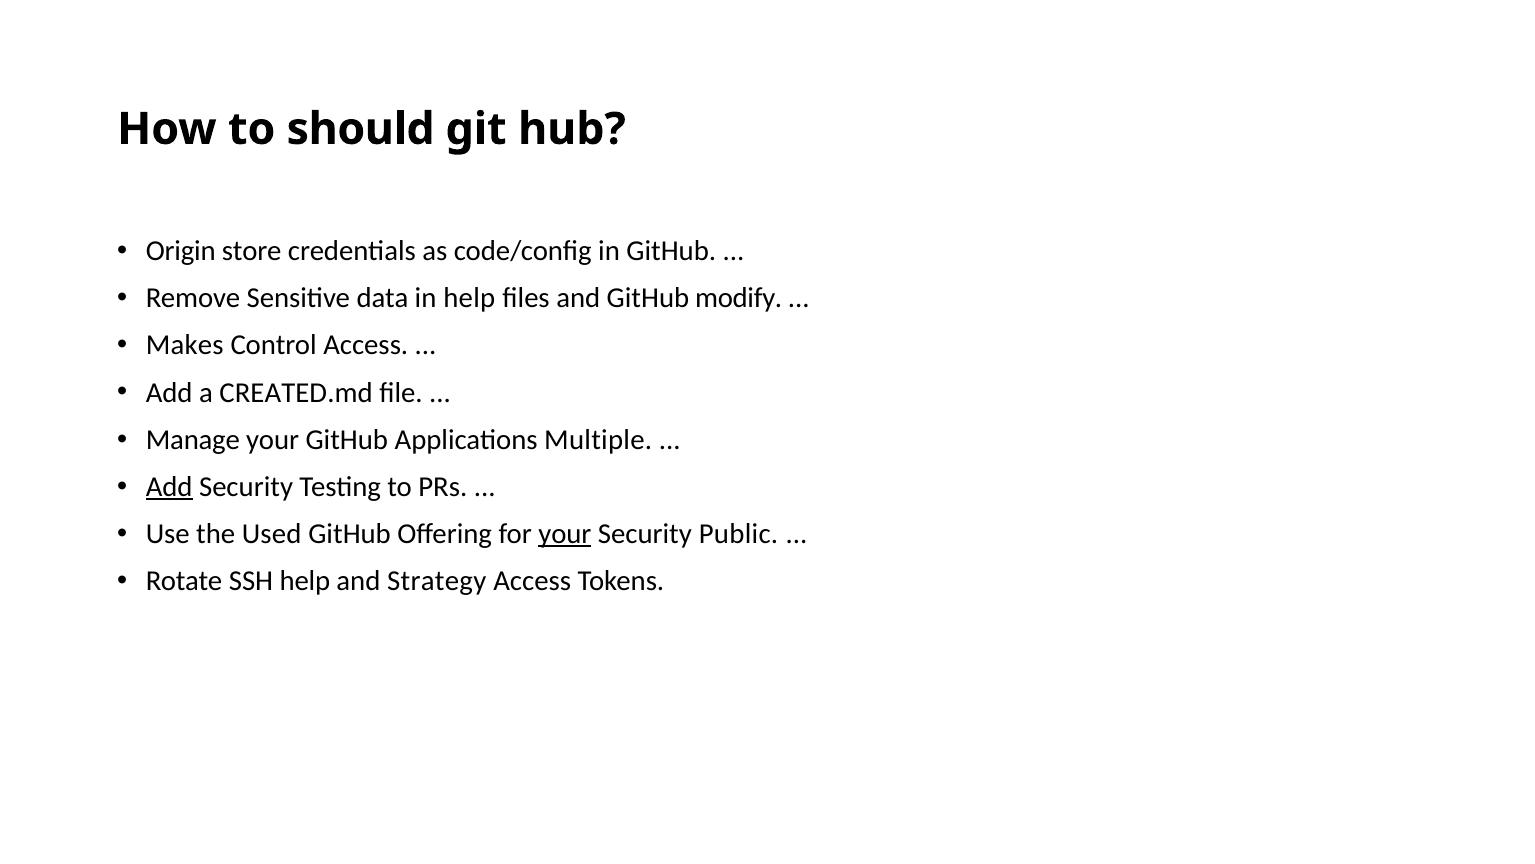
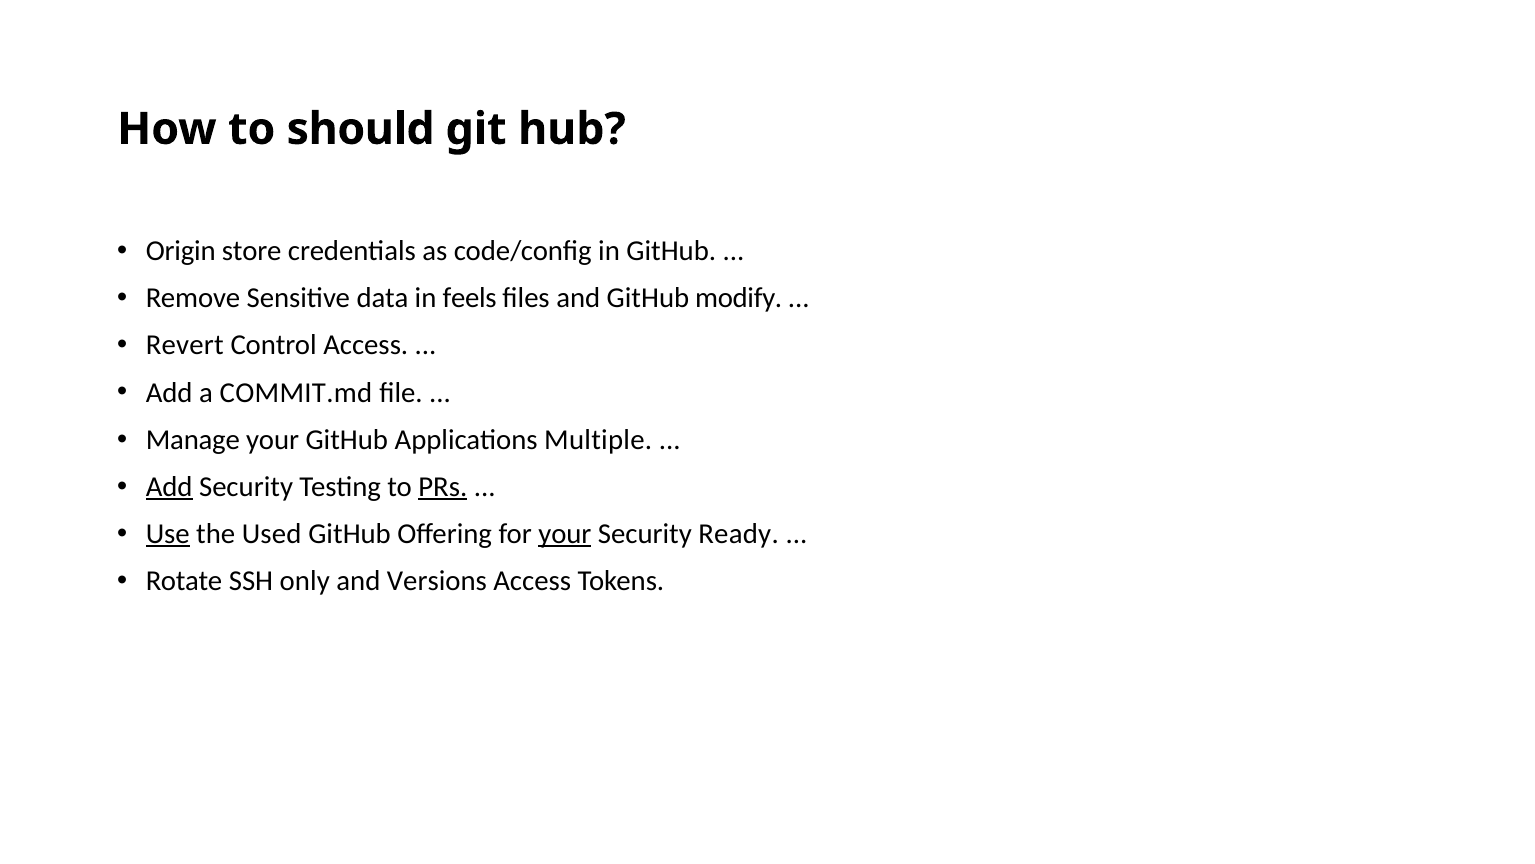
in help: help -> feels (470, 298)
Makes: Makes -> Revert (185, 345)
CREATED.md: CREATED.md -> COMMIT.md (296, 392)
PRs underline: none -> present (443, 486)
Use underline: none -> present (168, 534)
Public: Public -> Ready (739, 534)
SSH help: help -> only (305, 581)
Strategy: Strategy -> Versions (437, 581)
